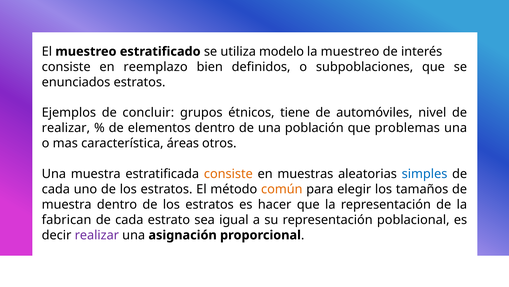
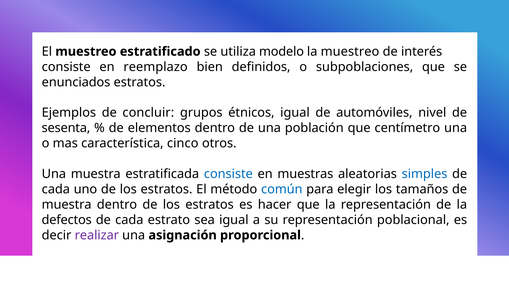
étnicos tiene: tiene -> igual (295, 112)
realizar: realizar -> sesenta (66, 128)
problemas: problemas -> centímetro (407, 128)
áreas: áreas -> cinco (183, 143)
consiste colour: orange -> blue (228, 174)
común colour: orange -> blue (282, 189)
fabrican: fabrican -> defectos (67, 219)
